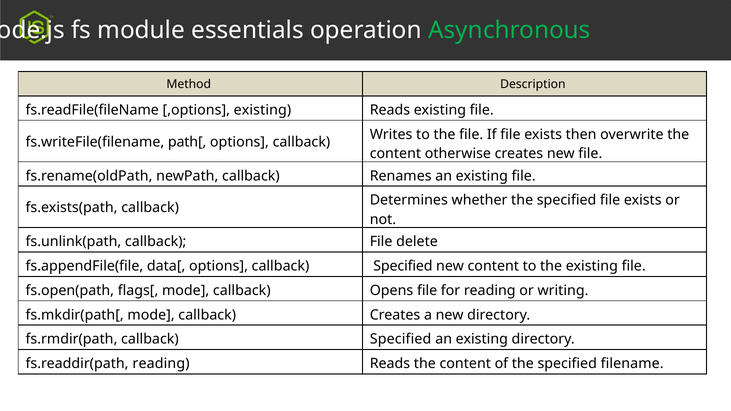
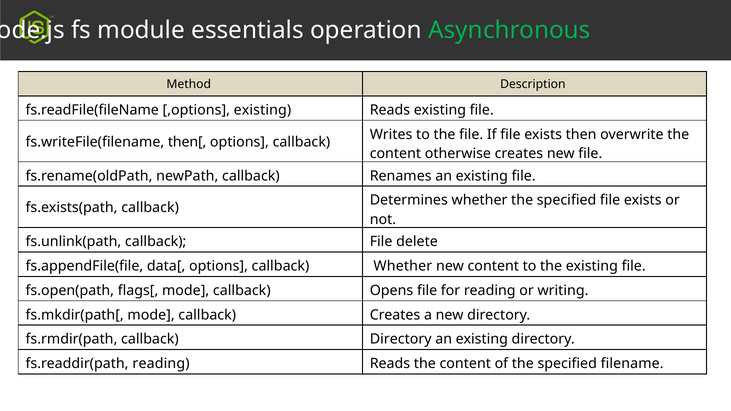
path[: path[ -> then[ (187, 142)
options callback Specified: Specified -> Whether (403, 266)
fs.rmdir(path callback Specified: Specified -> Directory (401, 339)
